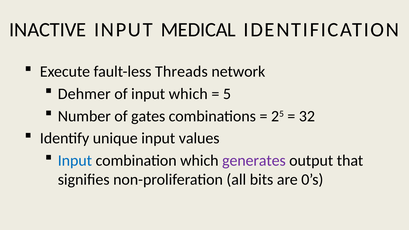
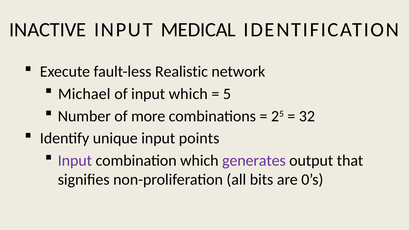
Threads: Threads -> Realistic (181, 72)
Dehmer: Dehmer -> Michael (84, 94)
gates: gates -> more (148, 116)
values: values -> points (199, 138)
Input colour: blue -> purple (75, 161)
